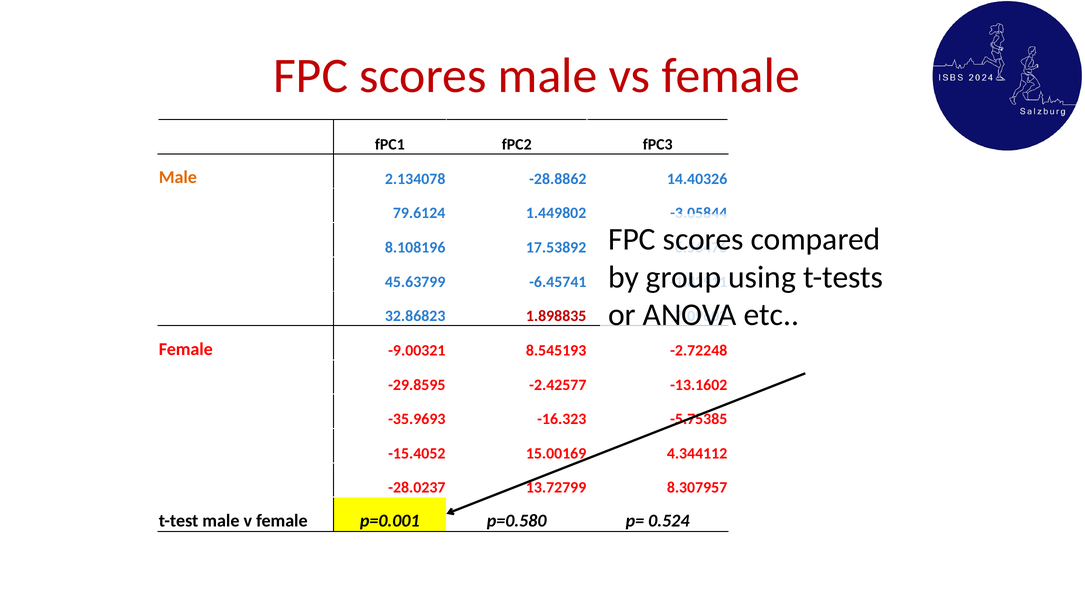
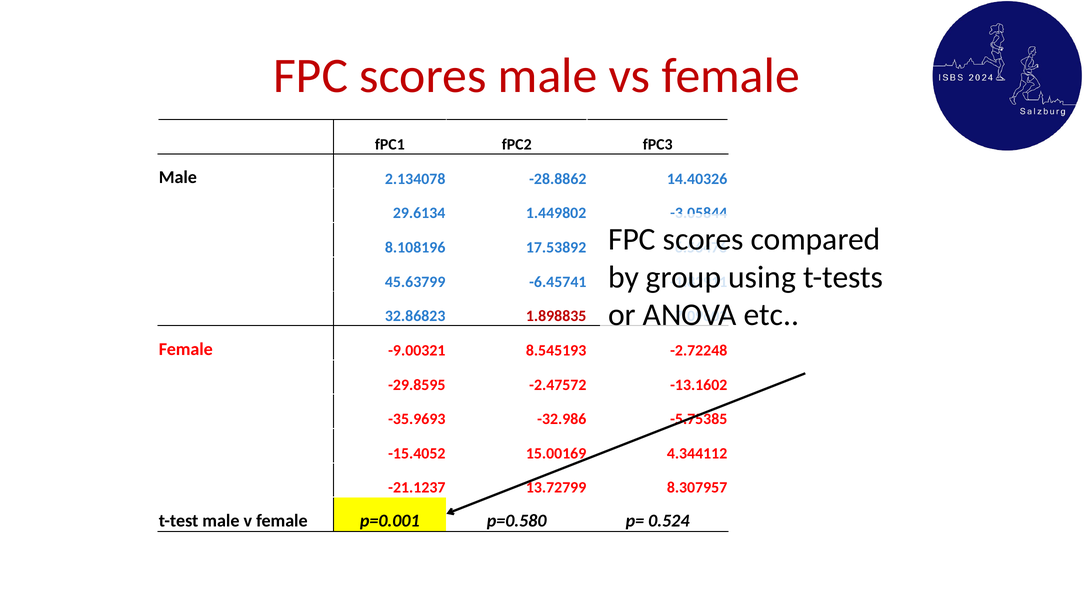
Male colour: orange -> black (178, 178)
79.6124: 79.6124 -> 29.6134 (419, 213)
-2.42577: -2.42577 -> -2.47572 (558, 385)
-16.323: -16.323 -> -32.986 (562, 419)
-28.0237: -28.0237 -> -21.1237 (417, 488)
